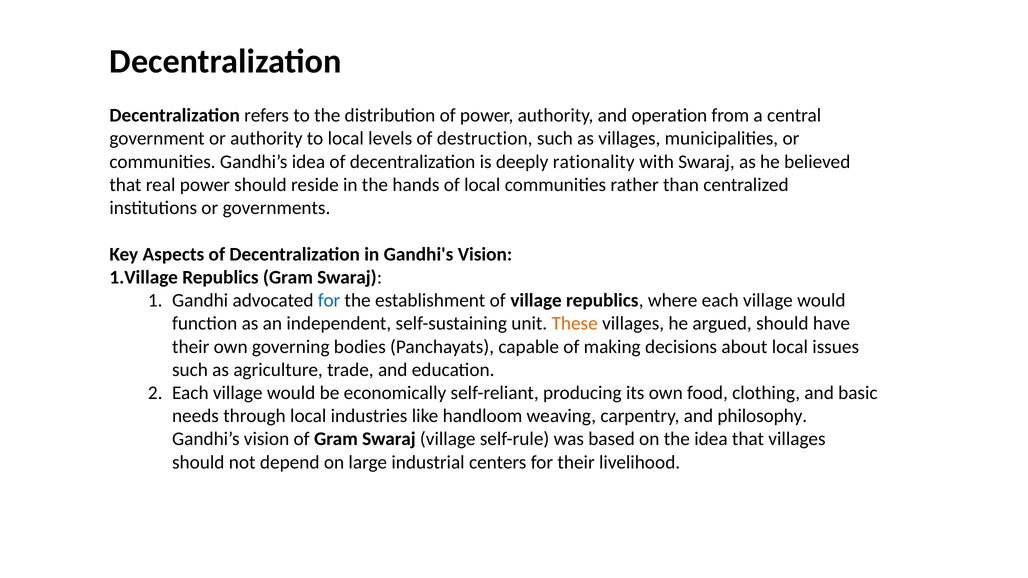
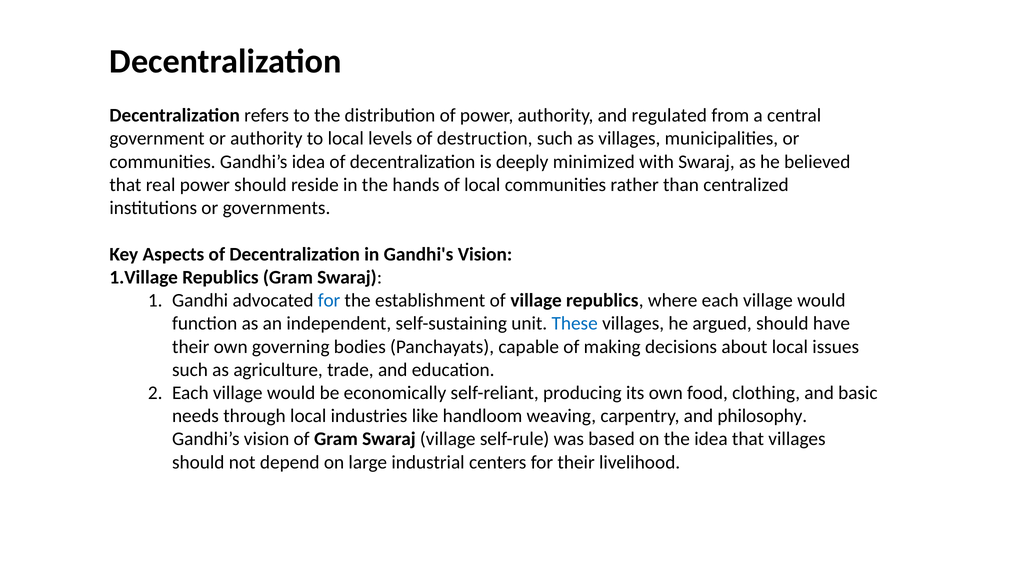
operation: operation -> regulated (669, 116)
rationality: rationality -> minimized (594, 162)
These colour: orange -> blue (575, 324)
